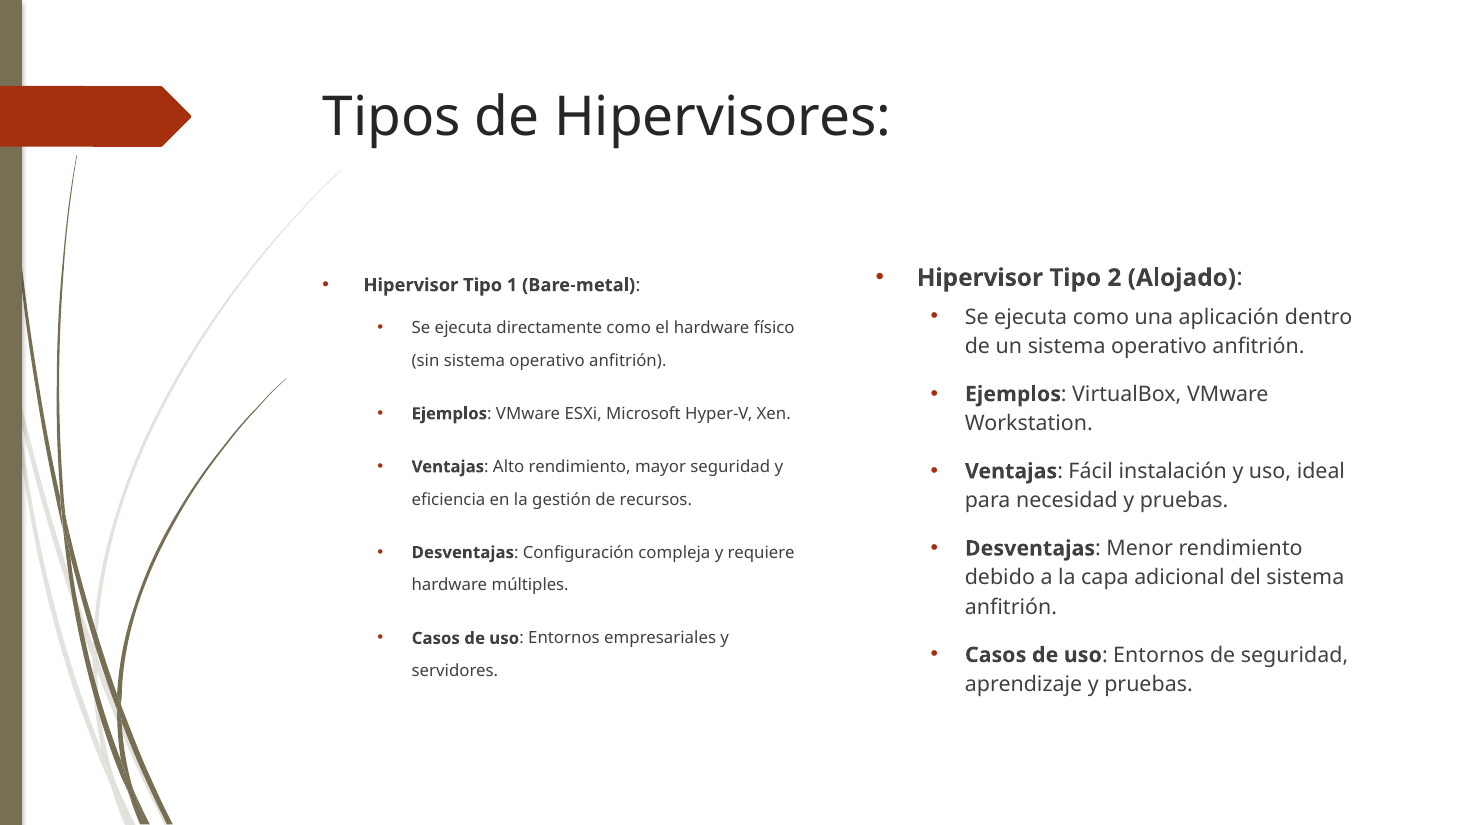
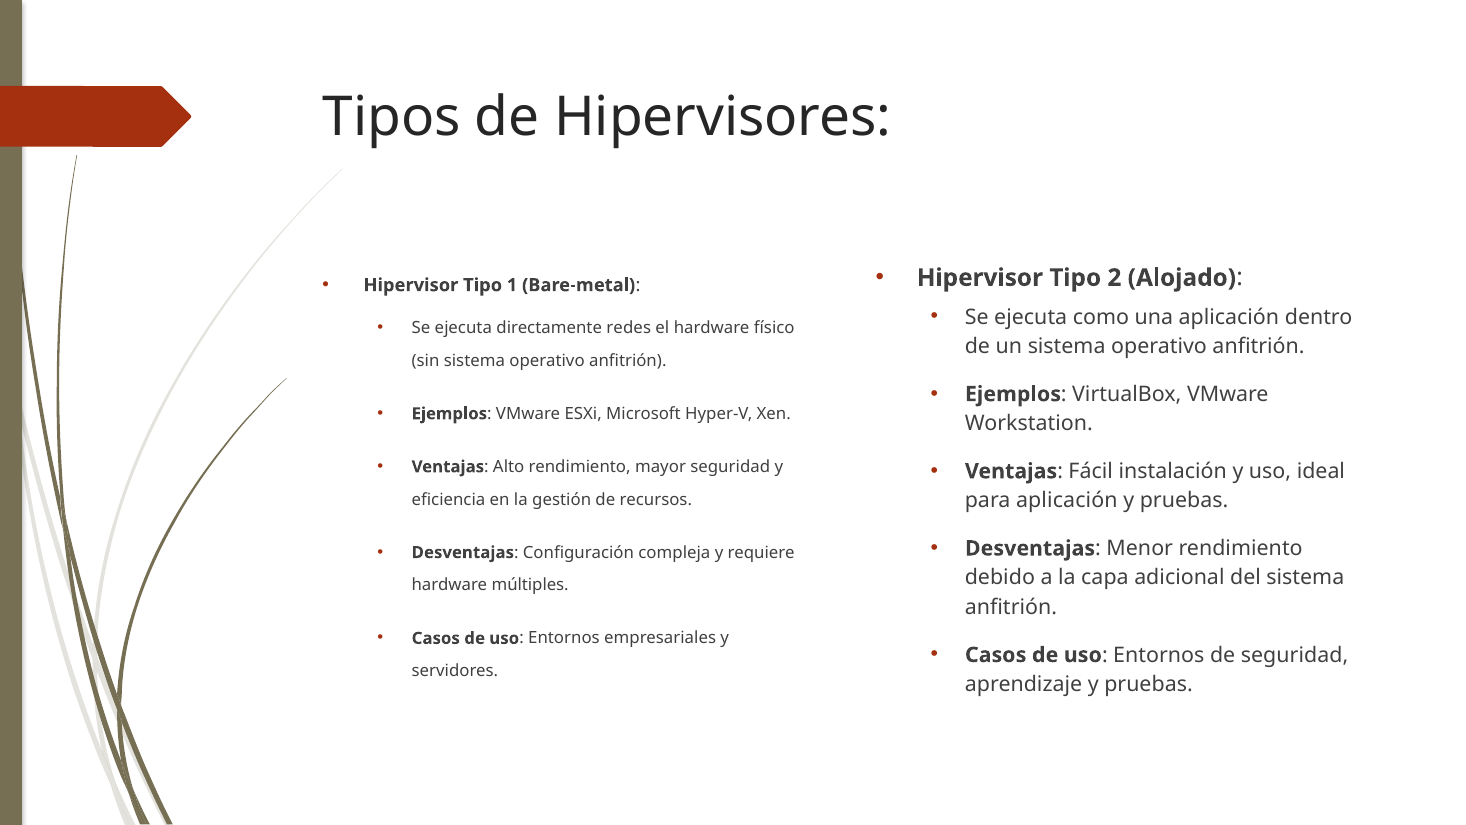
directamente como: como -> redes (629, 328)
para necesidad: necesidad -> aplicación (1067, 501)
